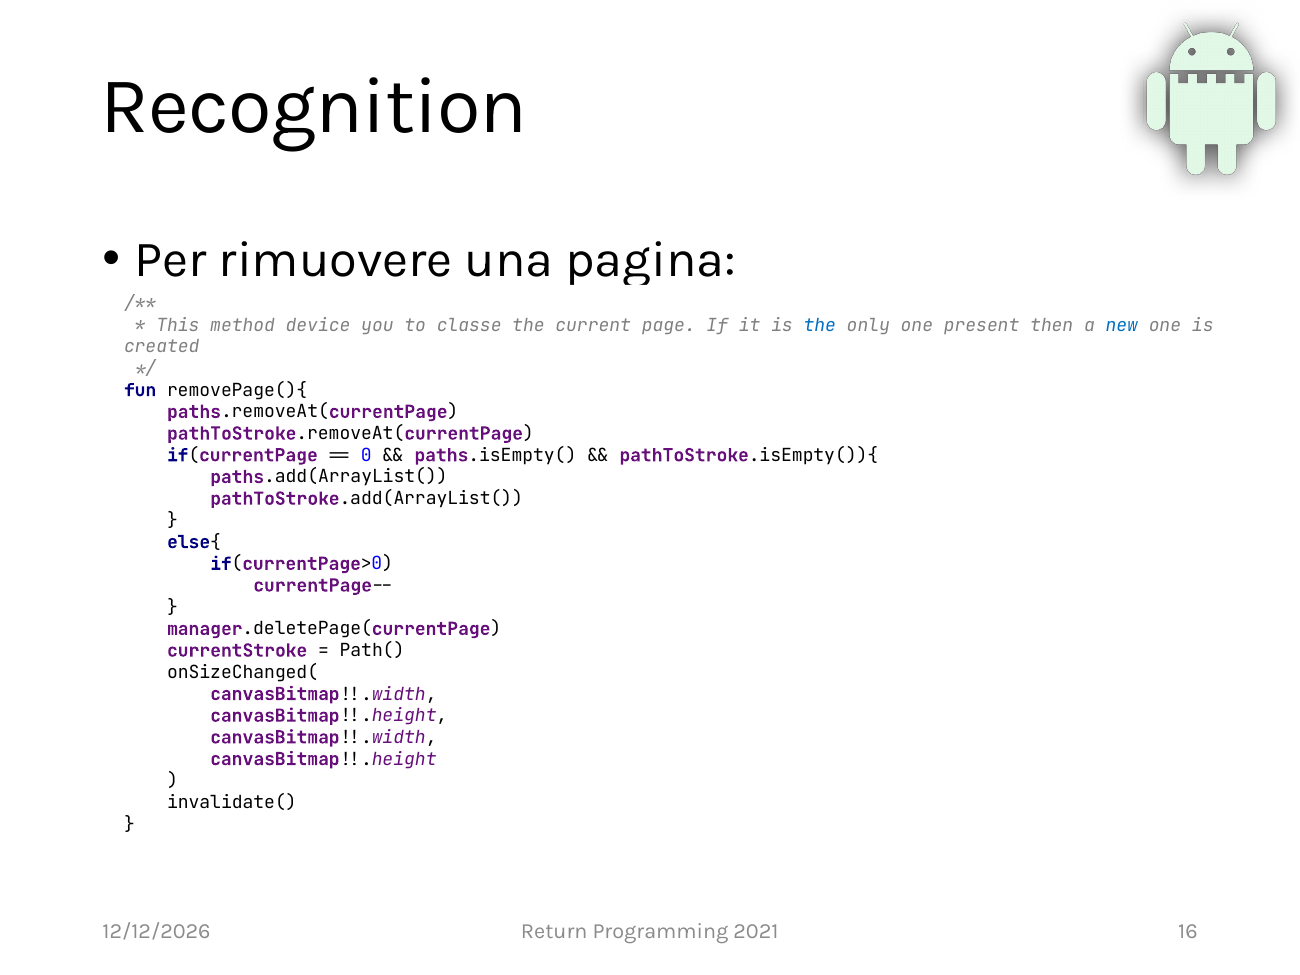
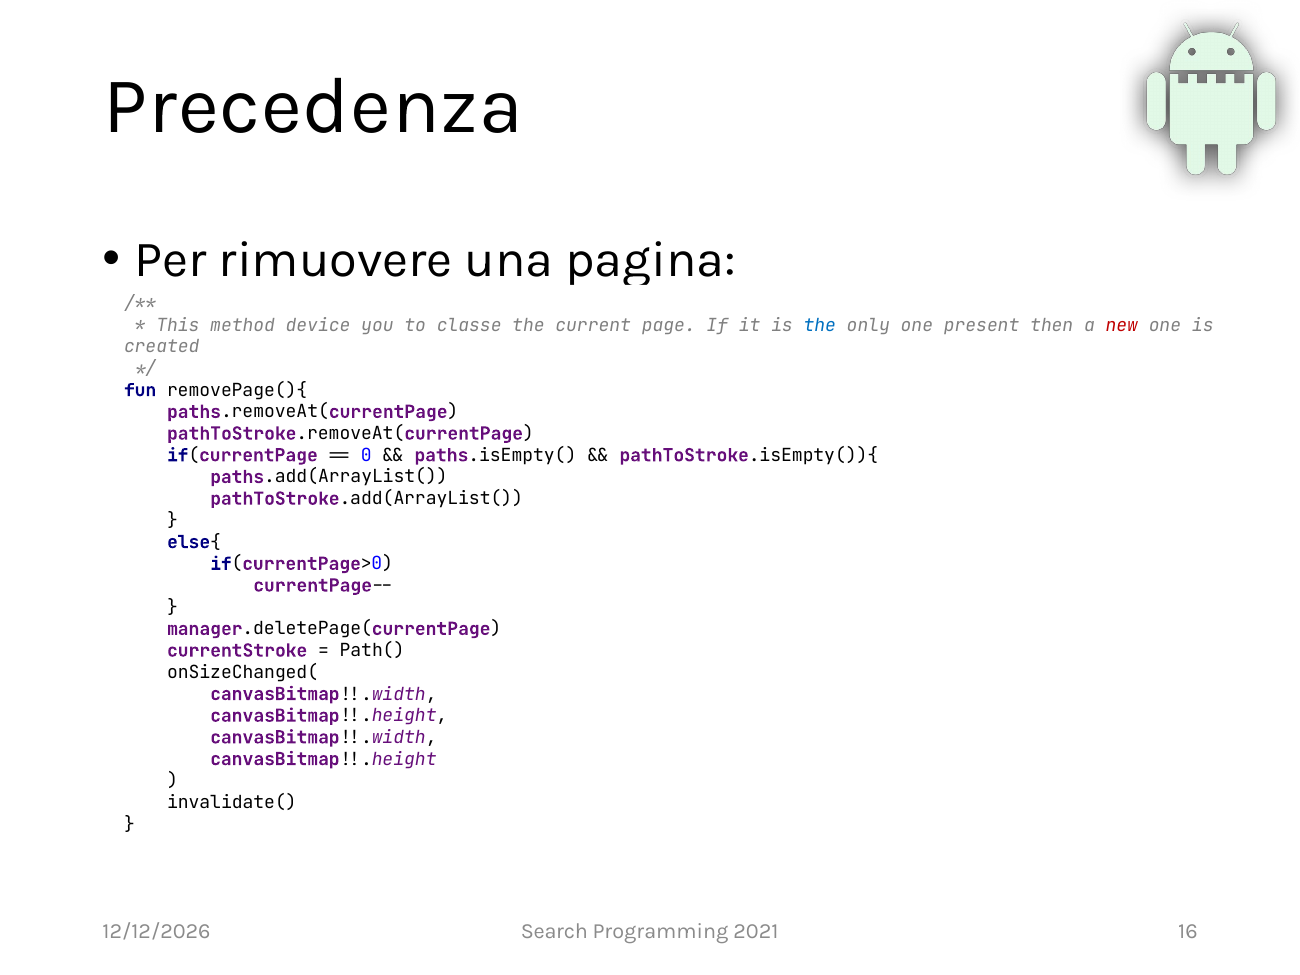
Recognition: Recognition -> Precedenza (313, 107)
new colour: blue -> red (1122, 325)
Return: Return -> Search (554, 931)
